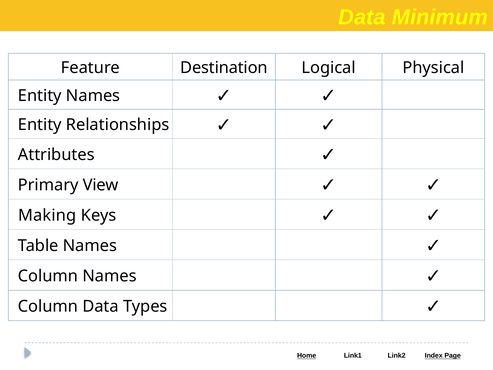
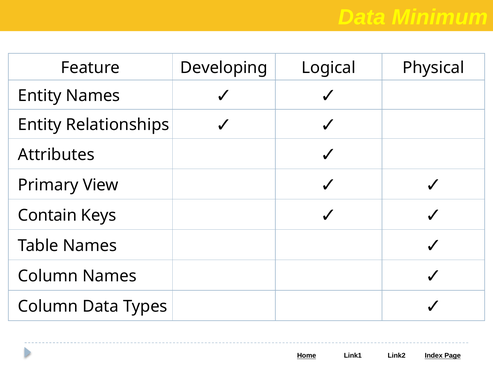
Destination: Destination -> Developing (224, 68)
Making: Making -> Contain (47, 215)
